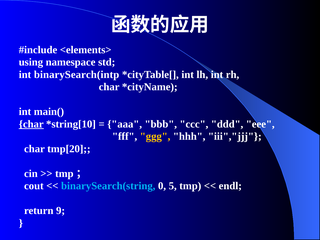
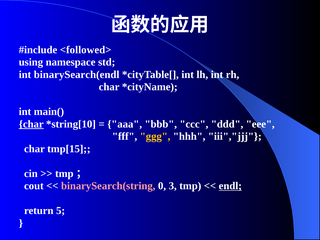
<elements>: <elements> -> <followed> (86, 50)
binarySearch(intp: binarySearch(intp -> binarySearch(endl (77, 75)
tmp[20: tmp[20 -> tmp[15 (69, 149)
binarySearch(string colour: light blue -> pink (108, 186)
5: 5 -> 3 (173, 186)
endl underline: none -> present (230, 186)
9: 9 -> 5 (61, 211)
